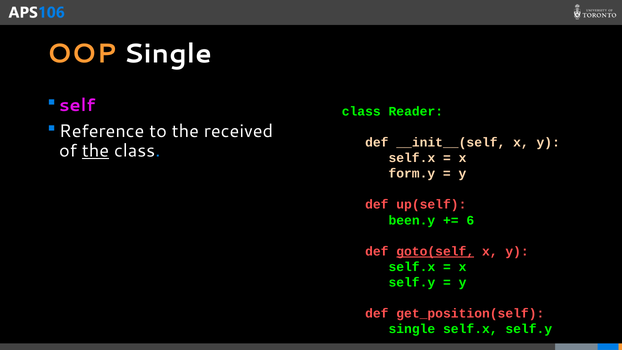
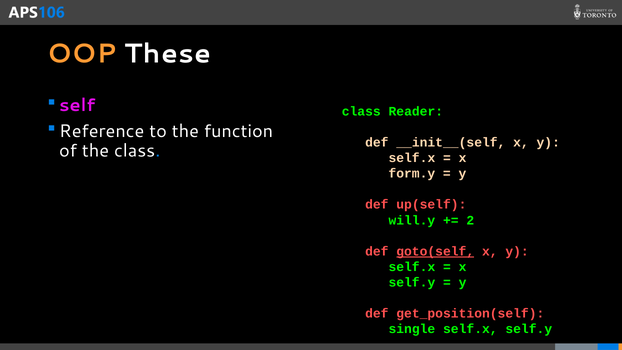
OOP Single: Single -> These (168, 54)
received: received -> function (239, 131)
the underline: present -> none (96, 151)
been.y: been.y -> will.y (412, 220)
6: 6 -> 2 (470, 220)
